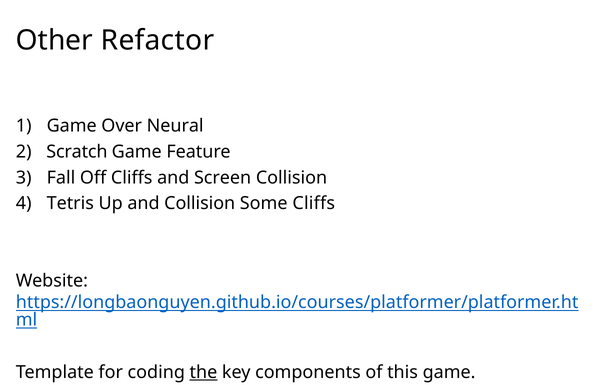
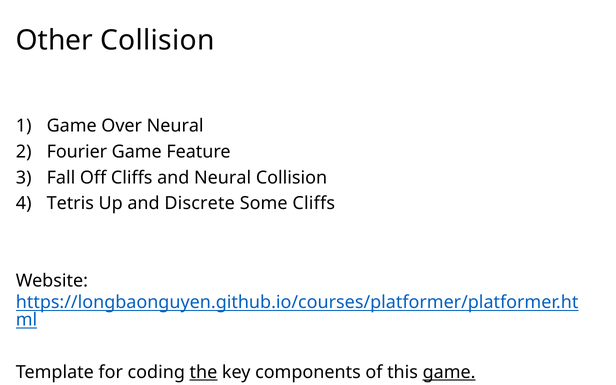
Other Refactor: Refactor -> Collision (157, 41)
Scratch: Scratch -> Fourier (77, 152)
and Screen: Screen -> Neural (223, 178)
and Collision: Collision -> Discrete (200, 203)
game underline: none -> present (449, 372)
